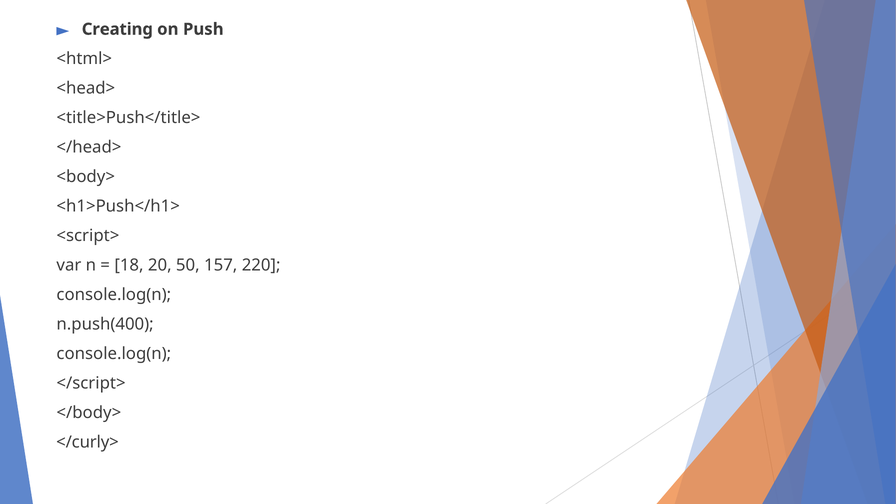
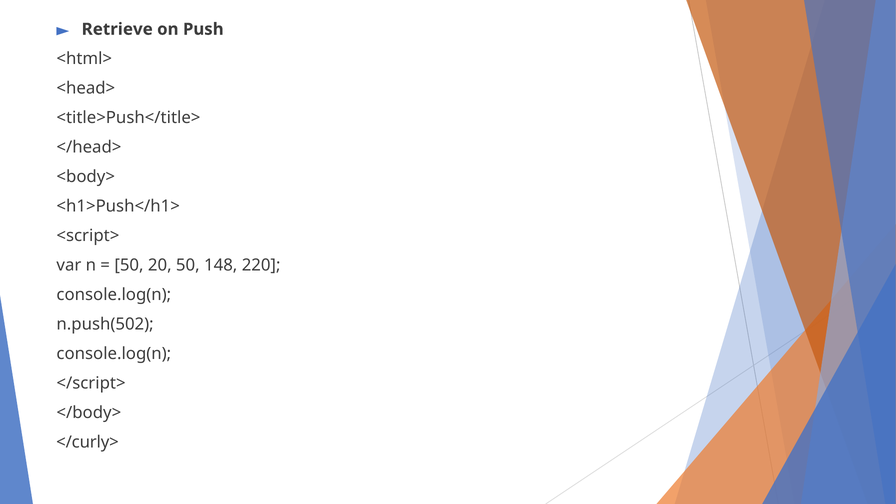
Creating: Creating -> Retrieve (117, 29)
18: 18 -> 50 (129, 265)
157: 157 -> 148 (221, 265)
n.push(400: n.push(400 -> n.push(502 (105, 324)
